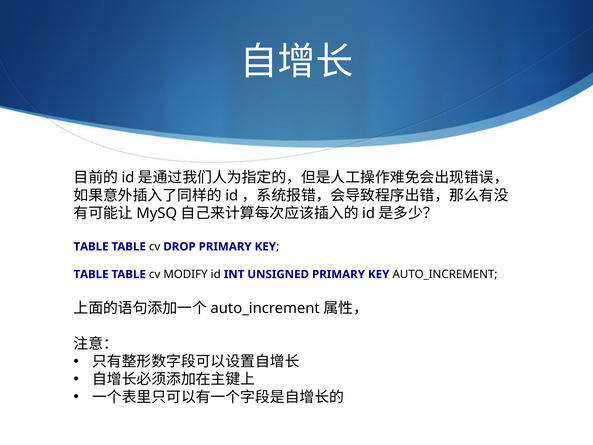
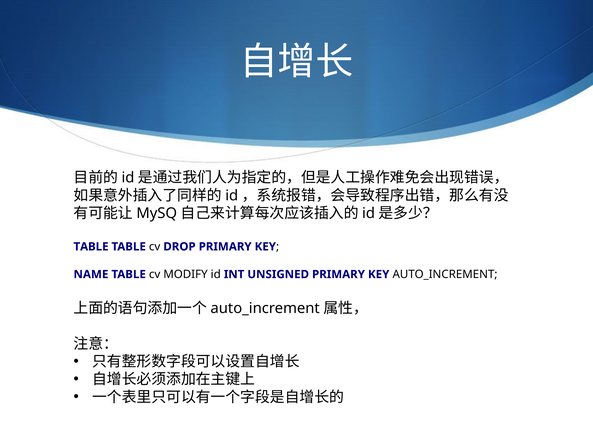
TABLE: TABLE -> NAME (91, 274)
